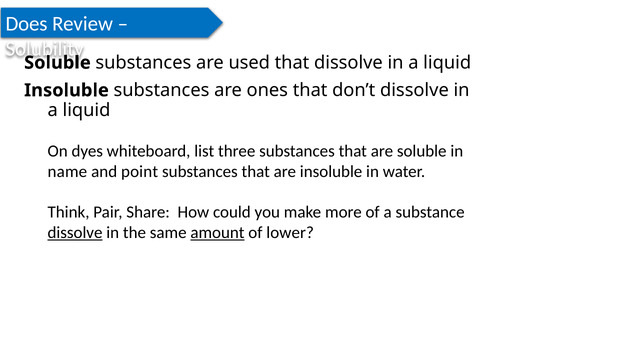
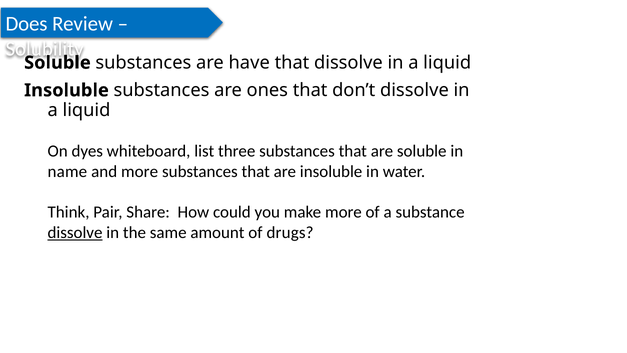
used: used -> have (249, 63)
and point: point -> more (140, 171)
amount underline: present -> none (217, 233)
lower: lower -> drugs (290, 233)
